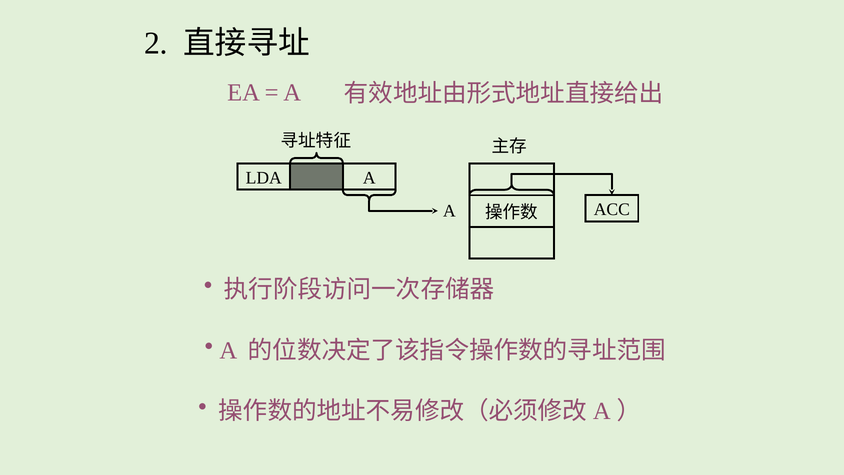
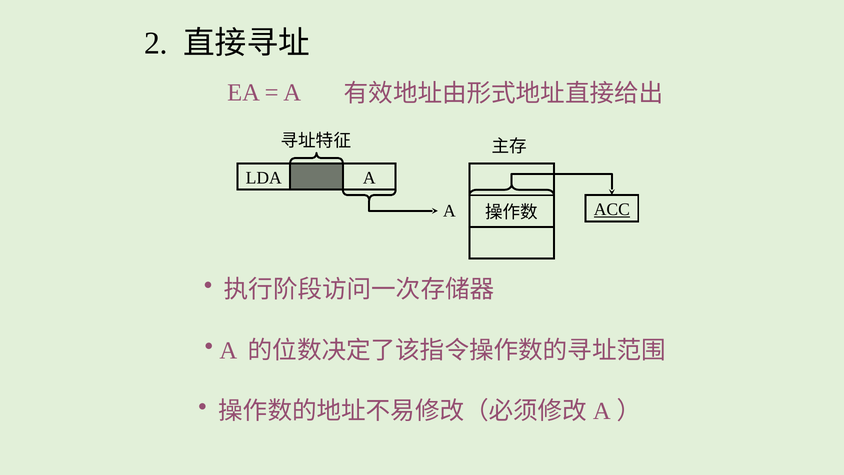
ACC underline: none -> present (612, 209)
